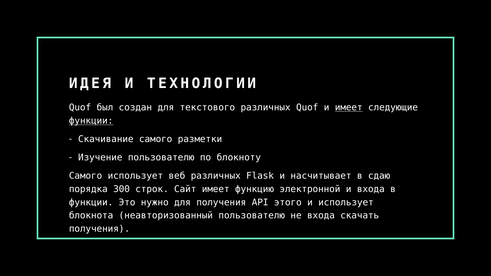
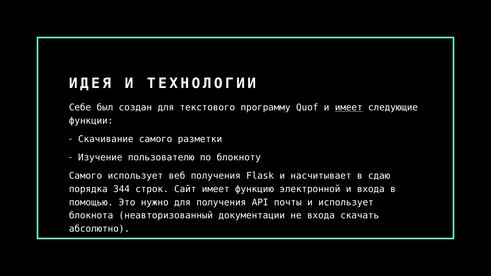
Quof: Quof -> Себе (80, 108)
текстового различных: различных -> программу (266, 108)
функции underline: present -> none (91, 121)
веб различных: различных -> получения (216, 176)
300: 300 -> 344 (122, 189)
функции: функции -> помощью (91, 203)
этого: этого -> почты (288, 203)
неавторизованный пользователю: пользователю -> документации (252, 216)
получения: получения -> абсолютно (99, 229)
